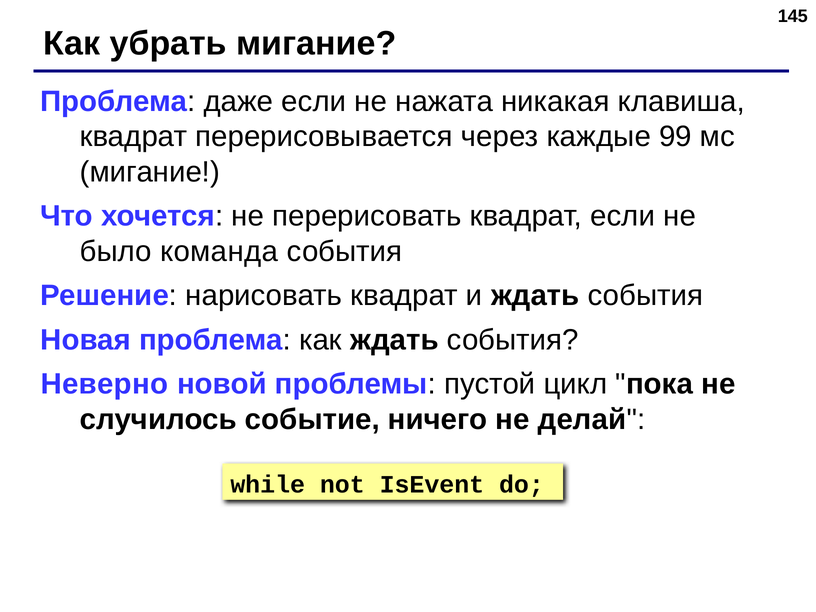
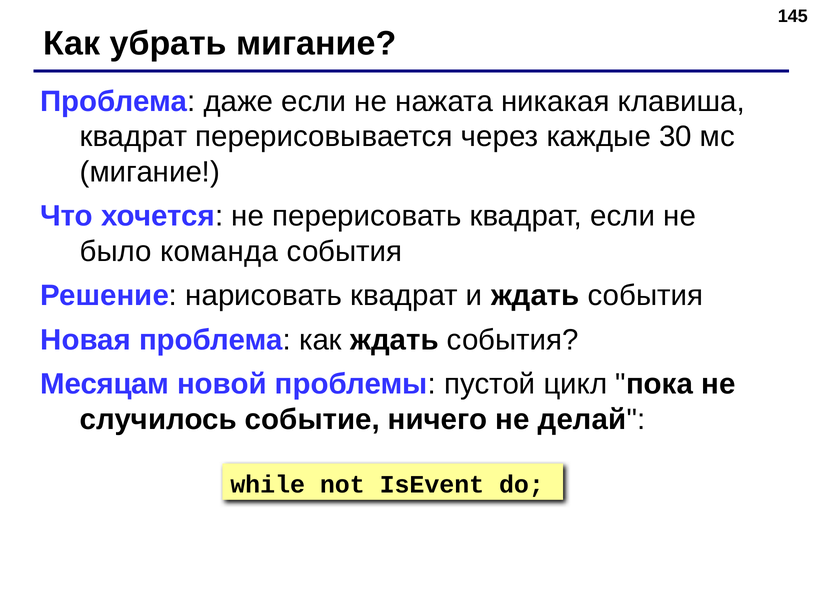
99: 99 -> 30 (675, 137)
Неверно: Неверно -> Месяцам (105, 384)
